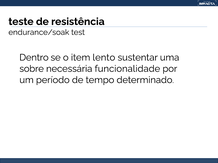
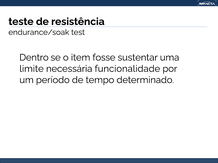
lento: lento -> fosse (104, 58)
sobre: sobre -> limite (32, 69)
